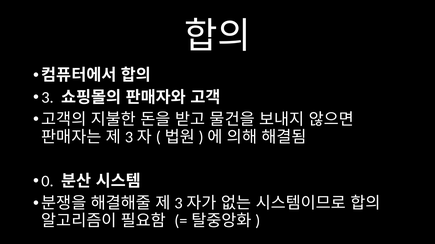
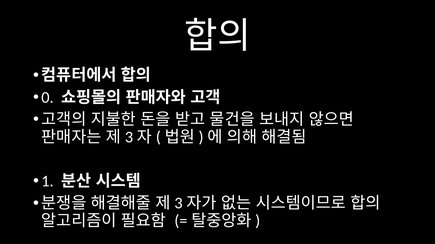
3: 3 -> 0 (48, 98)
0: 0 -> 1 (48, 182)
